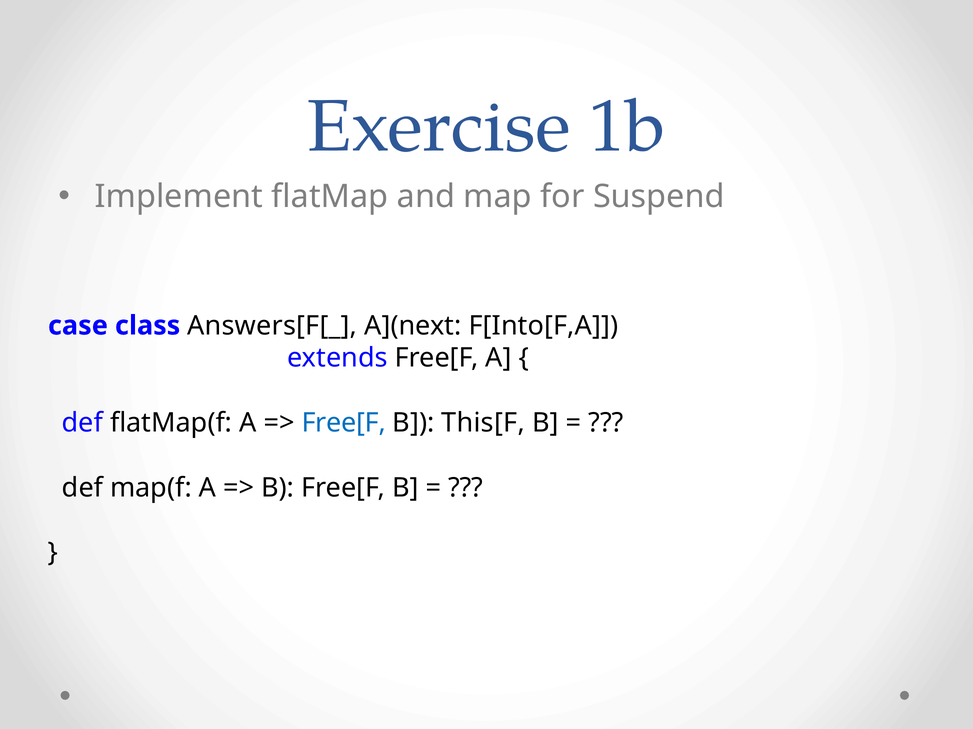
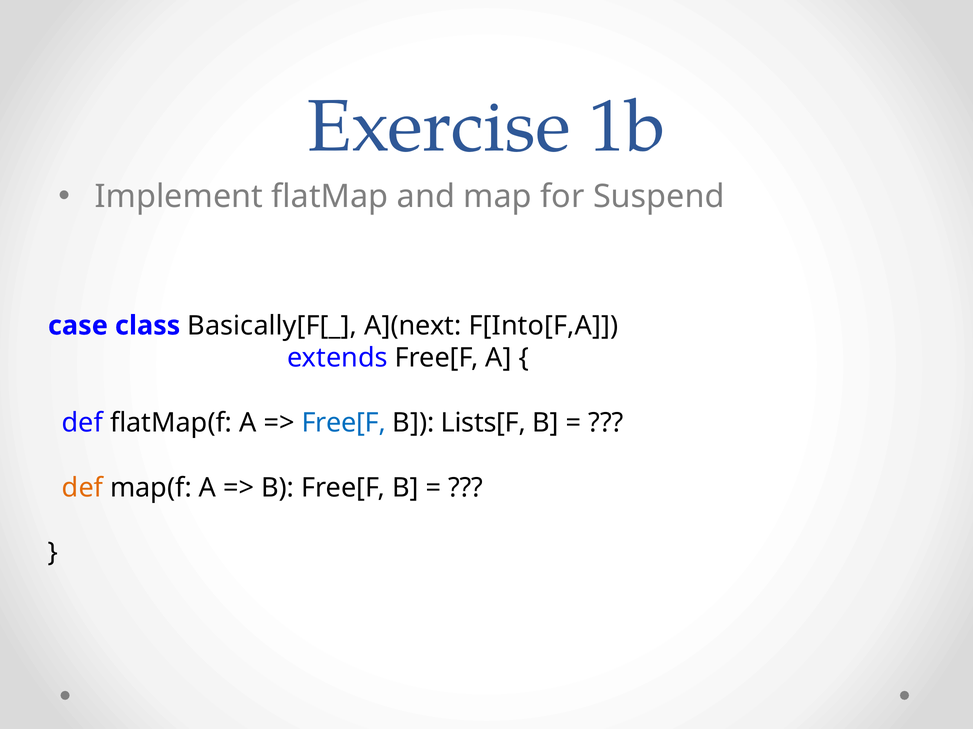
Answers[F[_: Answers[F[_ -> Basically[F[_ (272, 326)
This[F: This[F -> Lists[F (483, 423)
def colour: black -> orange (82, 488)
